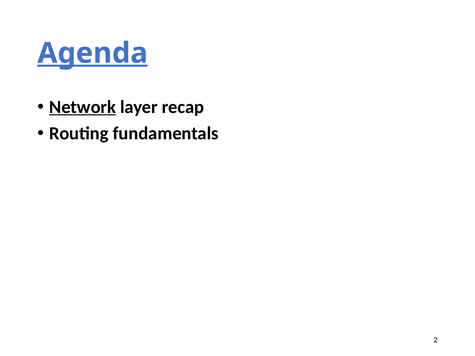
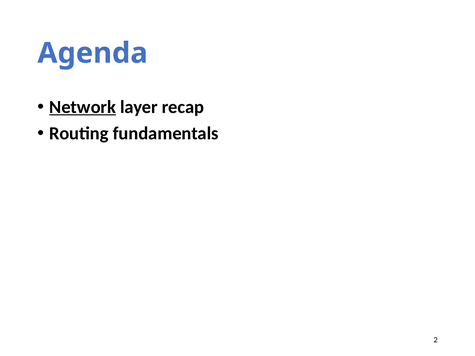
Agenda underline: present -> none (93, 53)
